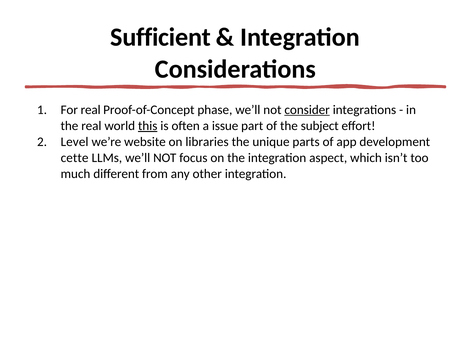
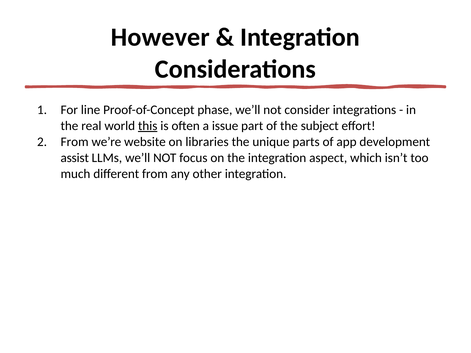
Sufficient: Sufficient -> However (160, 37)
For real: real -> line (91, 110)
consider underline: present -> none (307, 110)
Level: Level -> From (75, 142)
cette: cette -> assist (75, 158)
